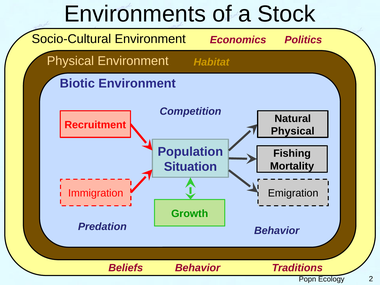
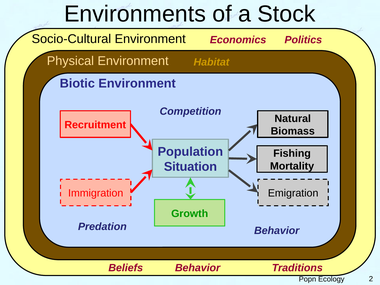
Physical: Physical -> Biomass (293, 131)
